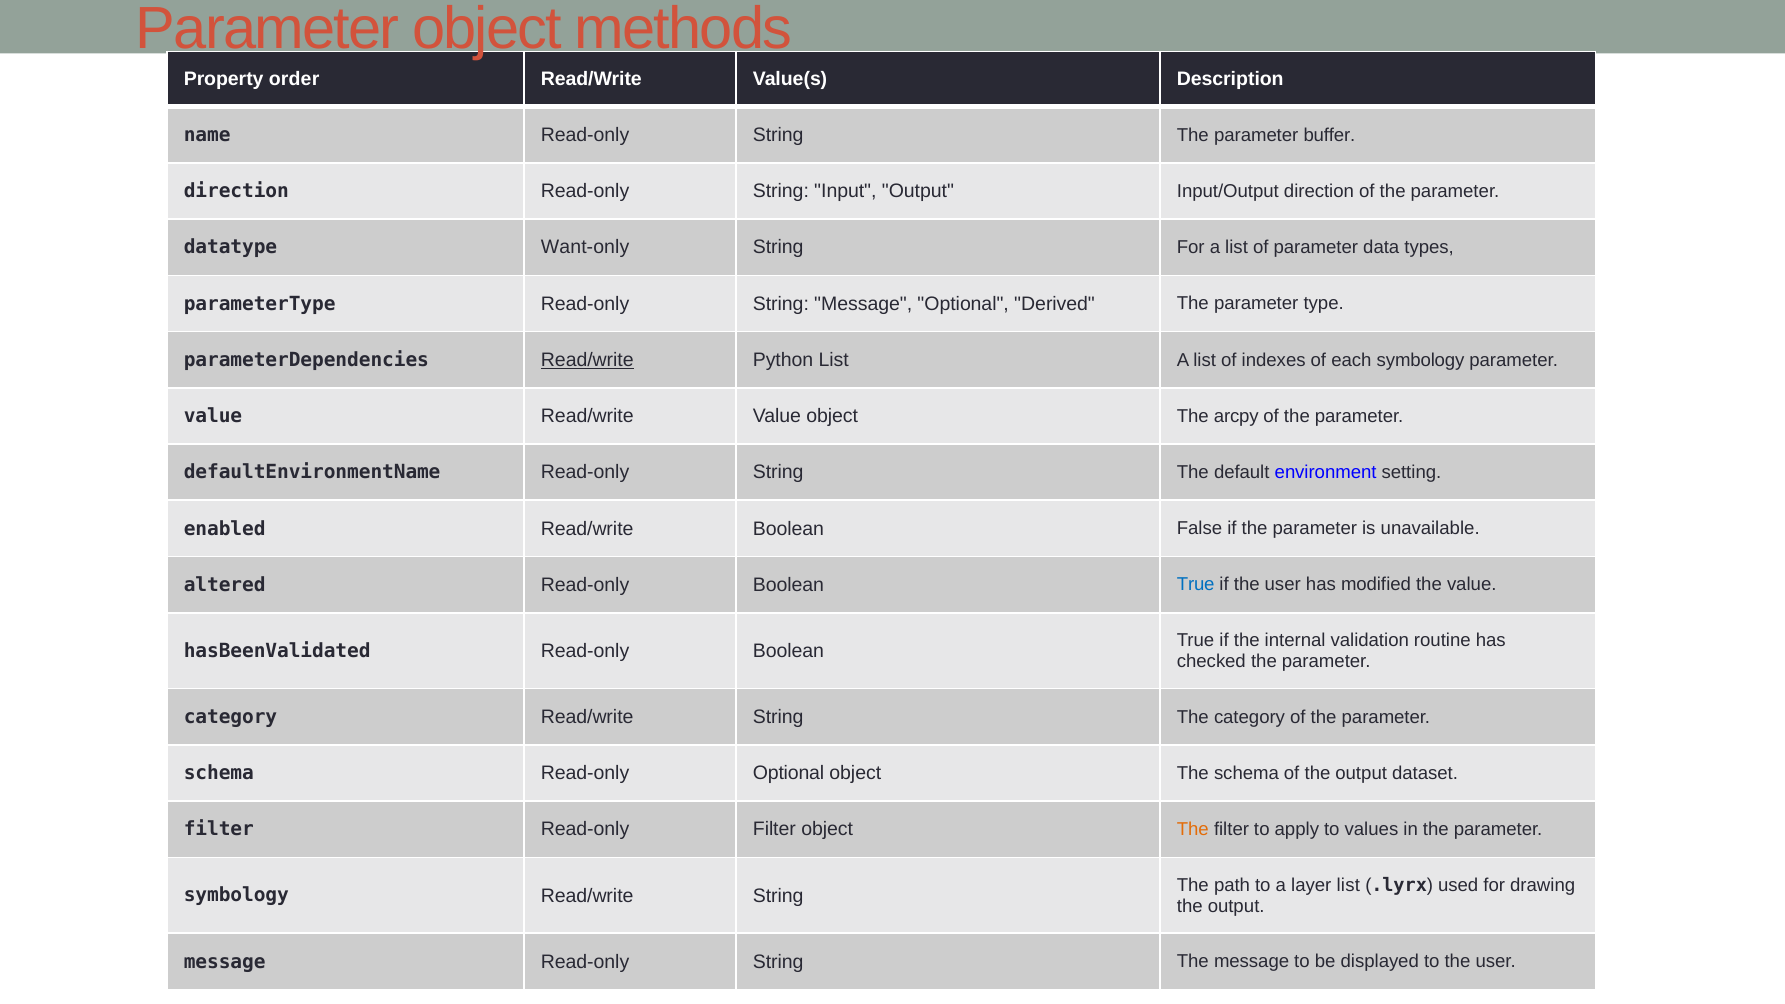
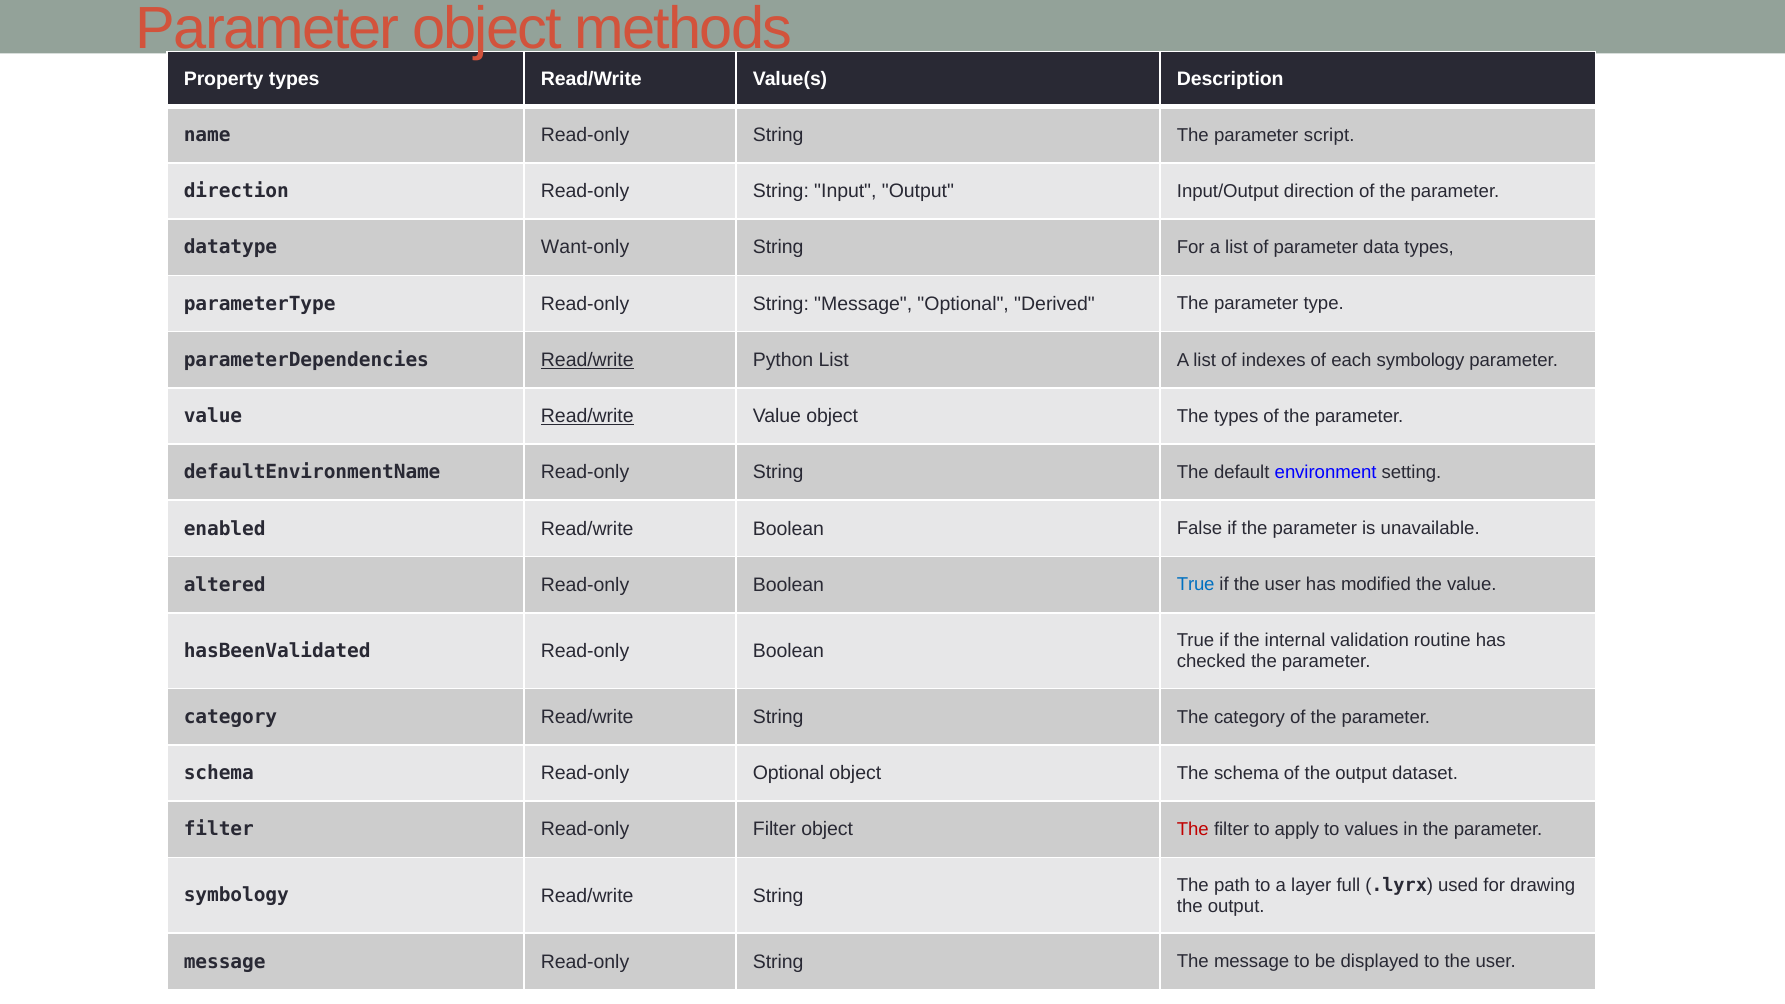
Property order: order -> types (294, 79)
buffer: buffer -> script (1329, 135)
Read/write underline: none -> present (587, 416)
The arcpy: arcpy -> types (1236, 416)
The colour: orange -> red (1193, 830)
layer list: list -> full (1348, 885)
